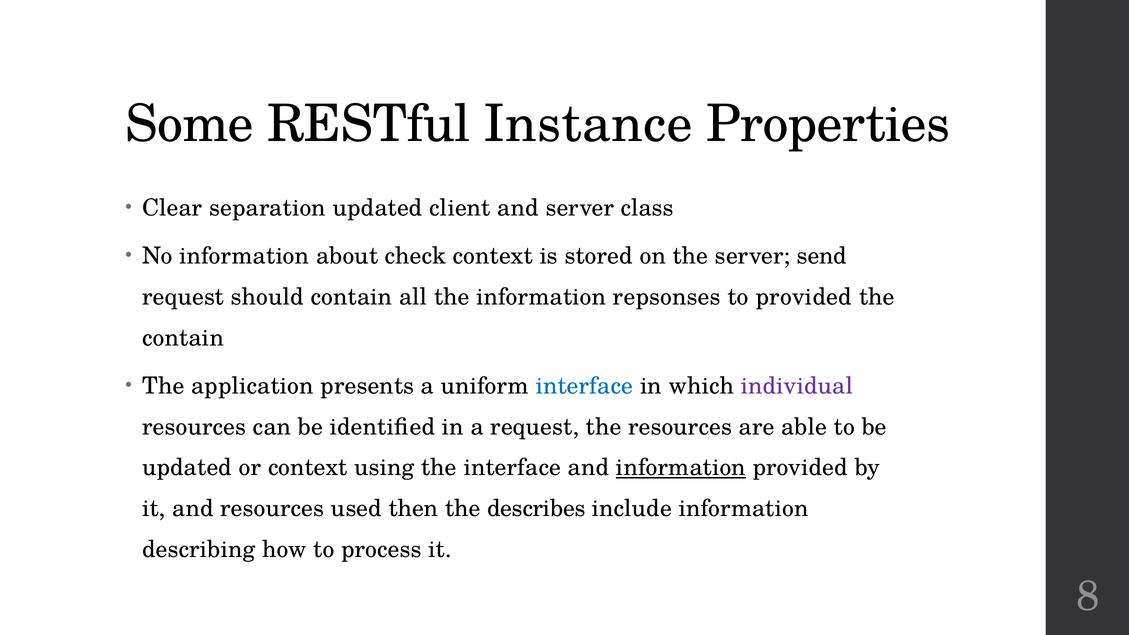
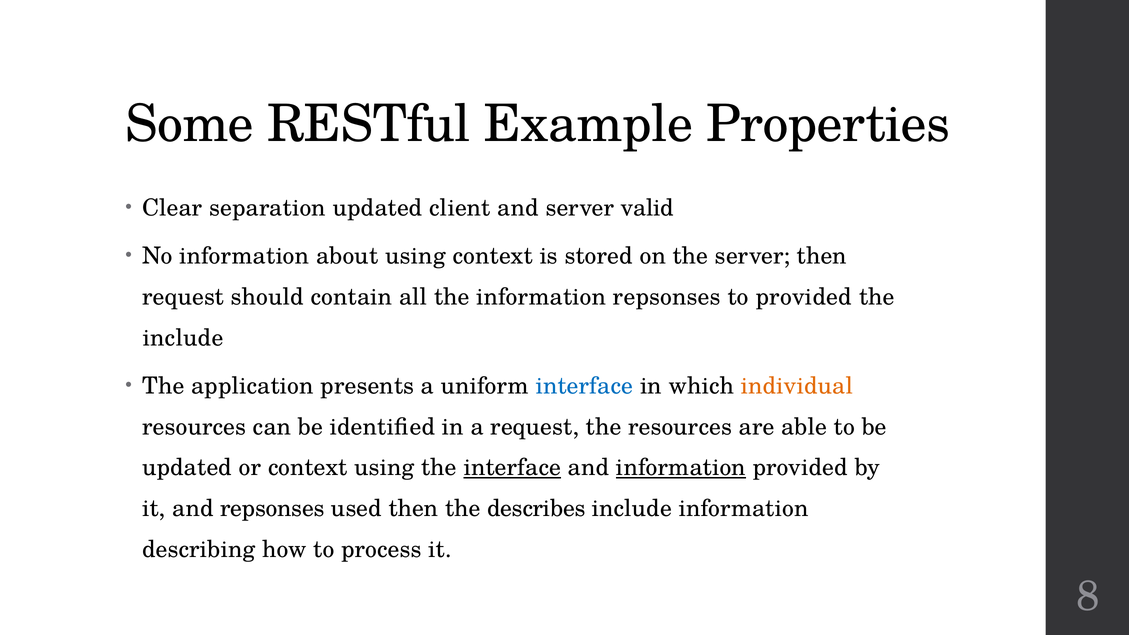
Instance: Instance -> Example (588, 124)
class: class -> valid (647, 208)
about check: check -> using (415, 256)
server send: send -> then (822, 256)
contain: contain -> include (183, 338)
individual colour: purple -> orange (797, 386)
interface underline: none -> present (512, 468)
and resources: resources -> repsonses (272, 509)
